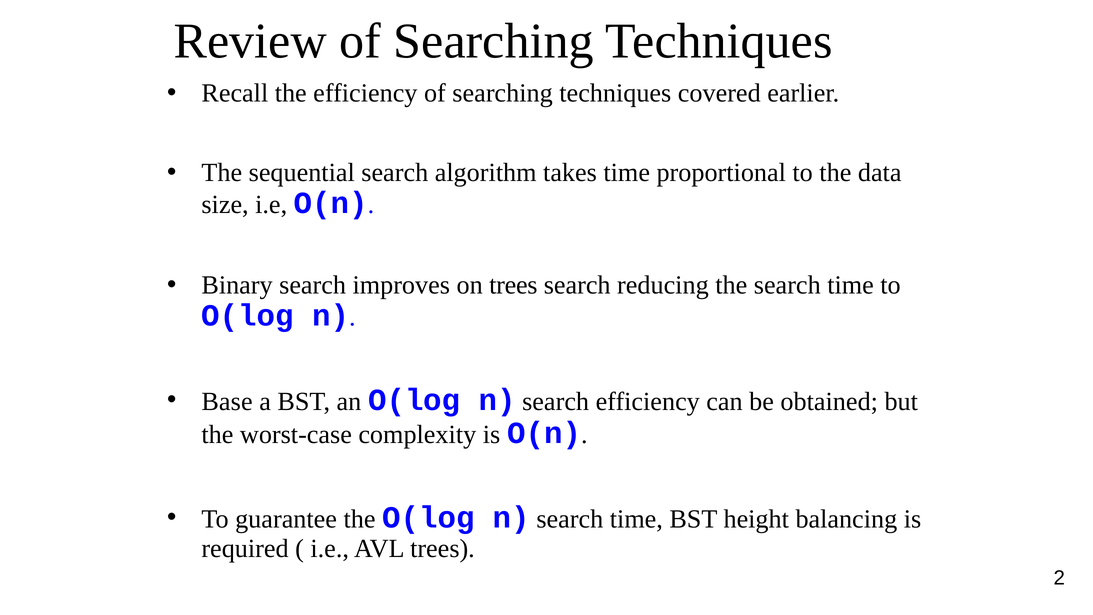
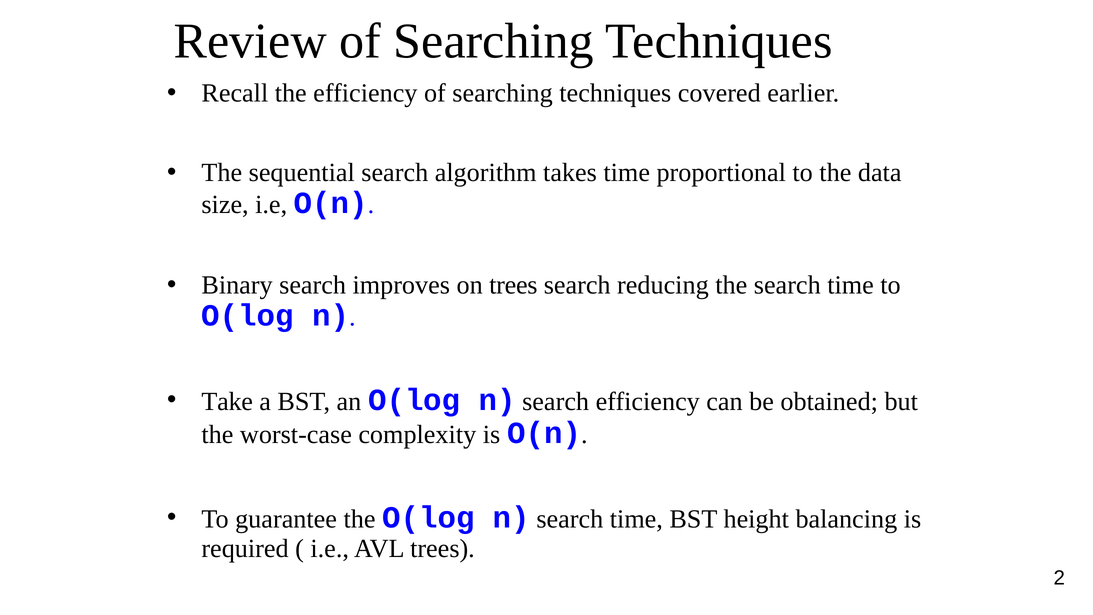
Base: Base -> Take (227, 401)
